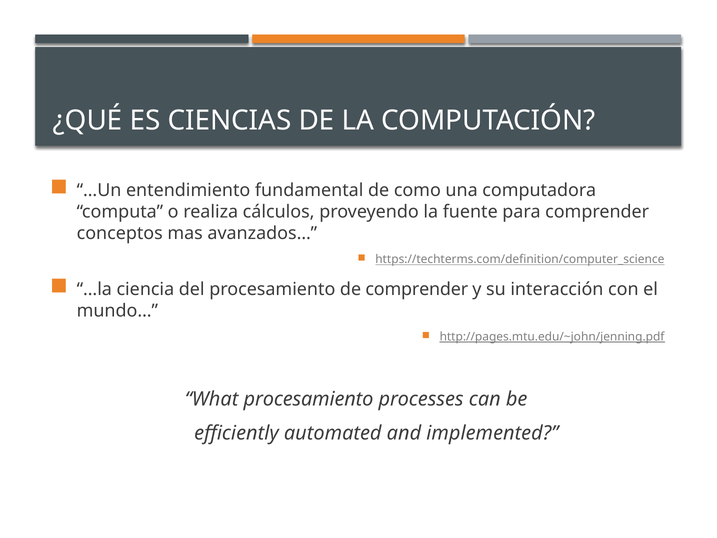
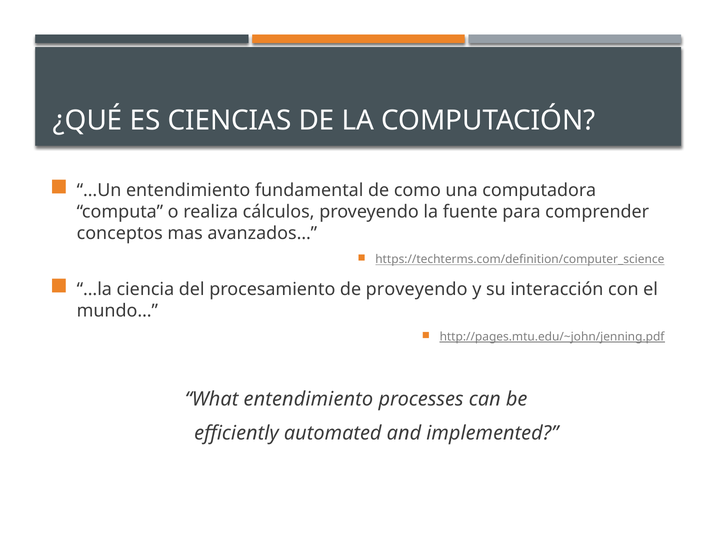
de comprender: comprender -> proveyendo (417, 289)
What procesamiento: procesamiento -> entendimiento (308, 399)
